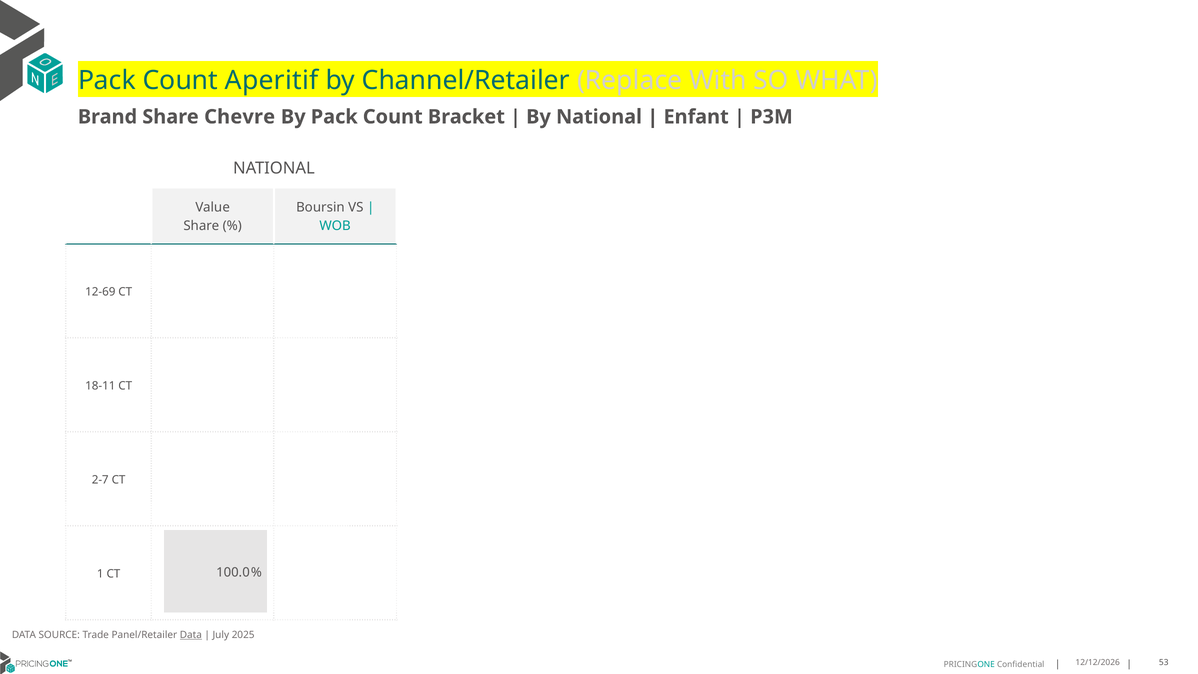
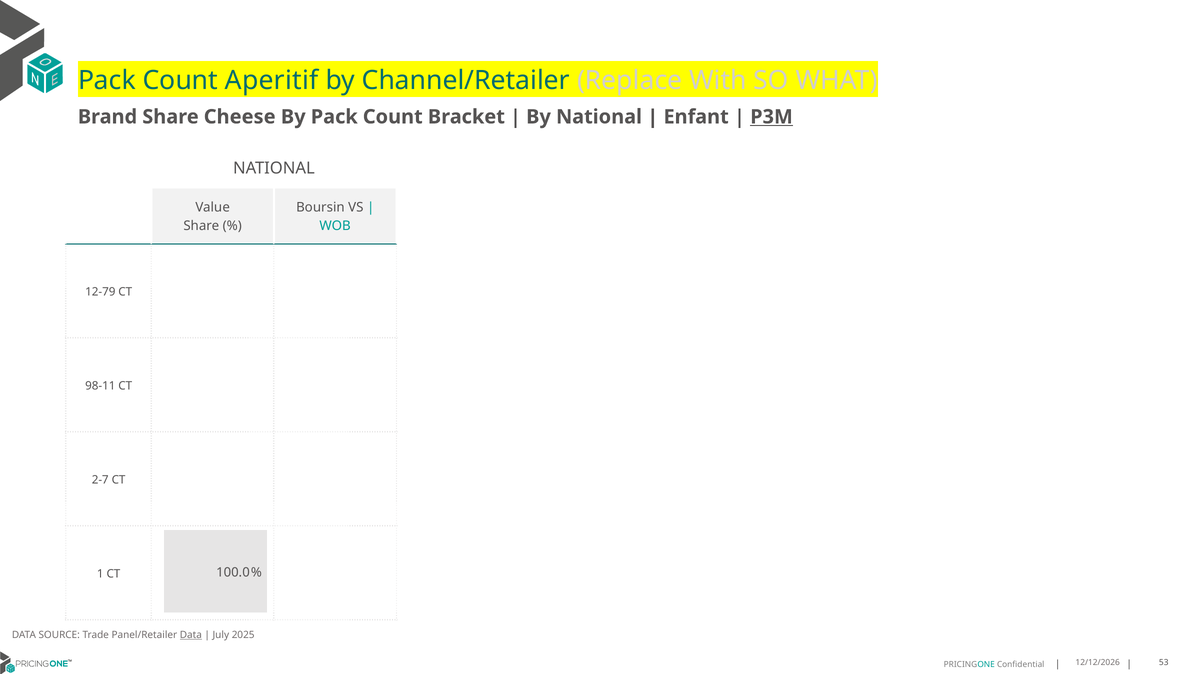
Chevre: Chevre -> Cheese (240, 117)
P3M underline: none -> present (771, 117)
12-69: 12-69 -> 12-79 (100, 292)
18-11: 18-11 -> 98-11 (100, 386)
